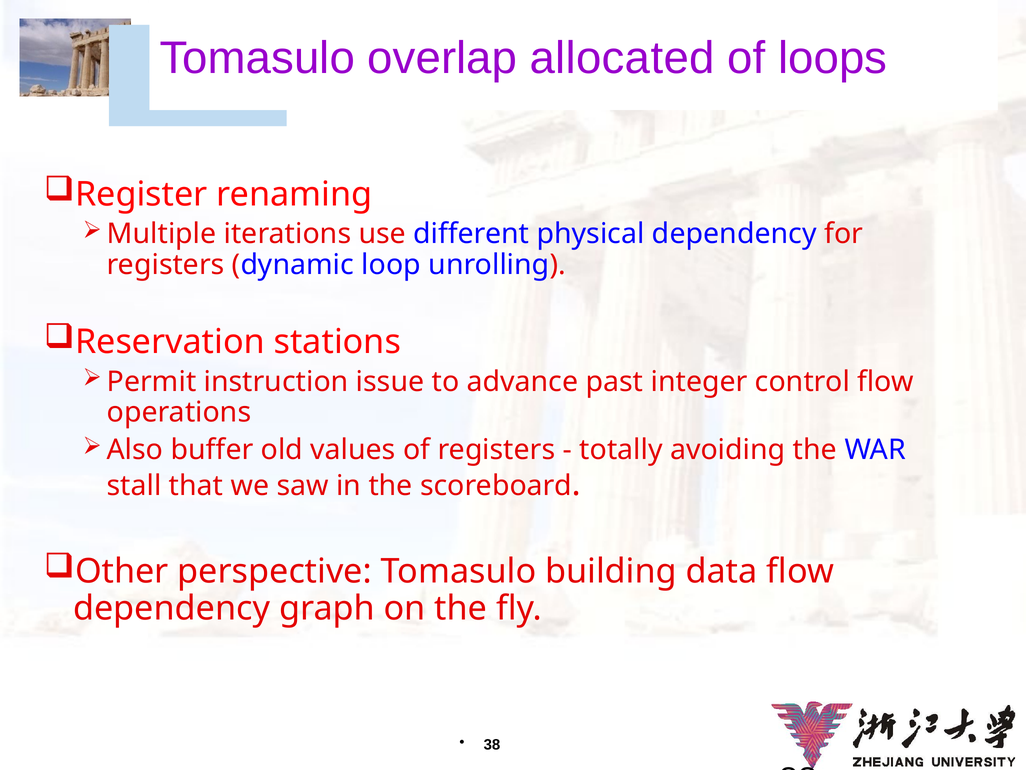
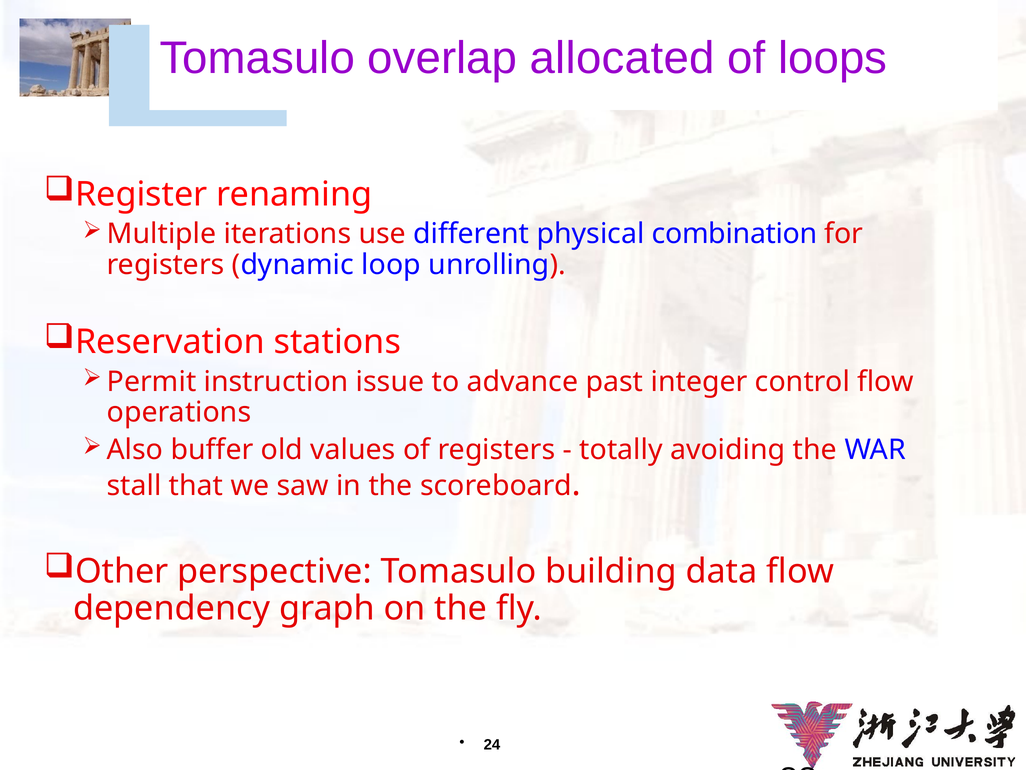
physical dependency: dependency -> combination (735, 234)
38: 38 -> 24 (492, 744)
